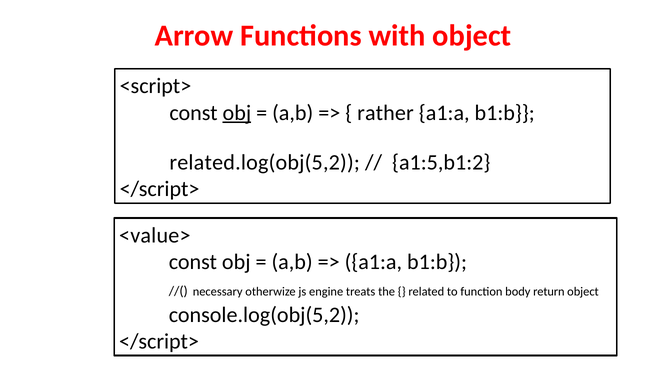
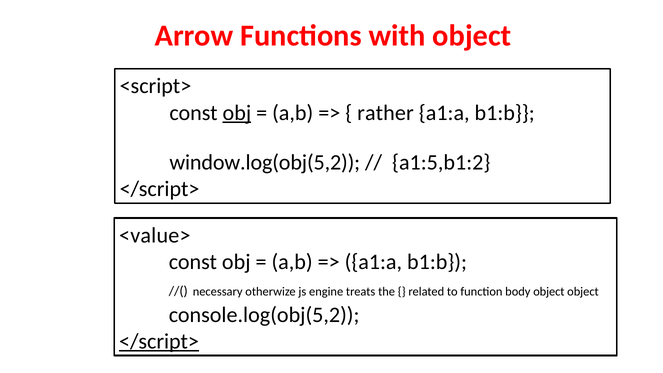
related.log(obj(5,2: related.log(obj(5,2 -> window.log(obj(5,2 (265, 162)
body return: return -> object (549, 291)
</script> underline: none -> present (159, 341)
